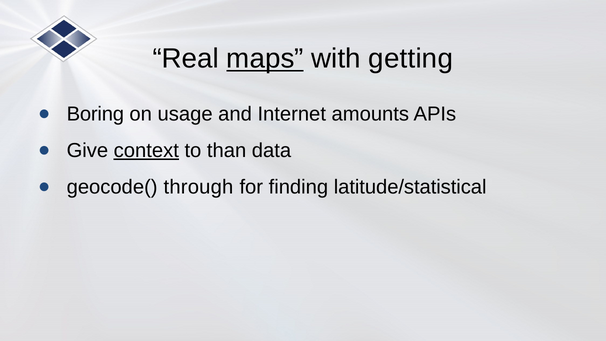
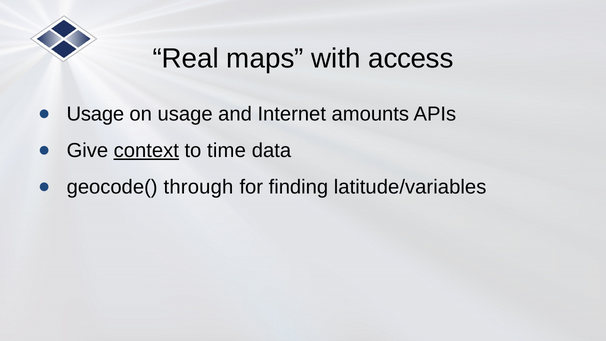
maps underline: present -> none (265, 59)
getting: getting -> access (411, 59)
Boring: Boring -> Usage (95, 114)
than: than -> time (226, 151)
latitude/statistical: latitude/statistical -> latitude/variables (410, 187)
